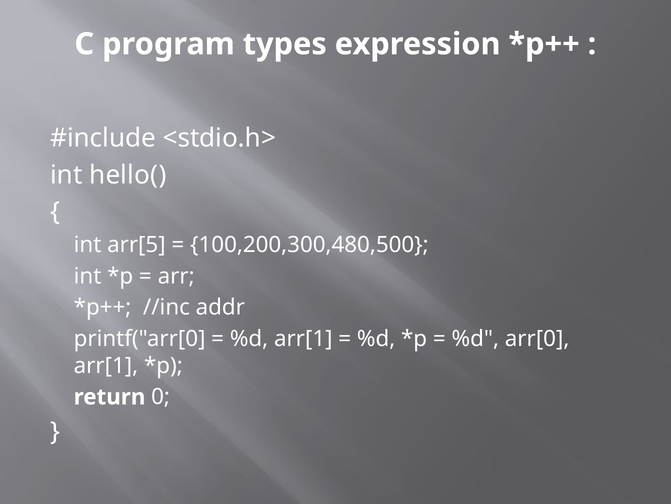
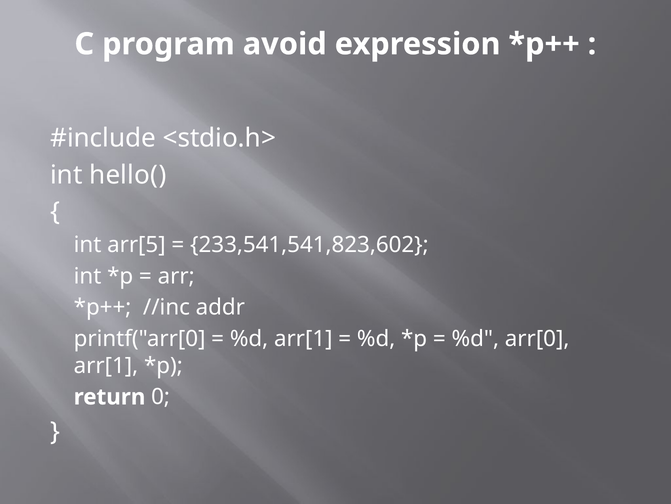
types: types -> avoid (285, 44)
100,200,300,480,500: 100,200,300,480,500 -> 233,541,541,823,602 (309, 244)
